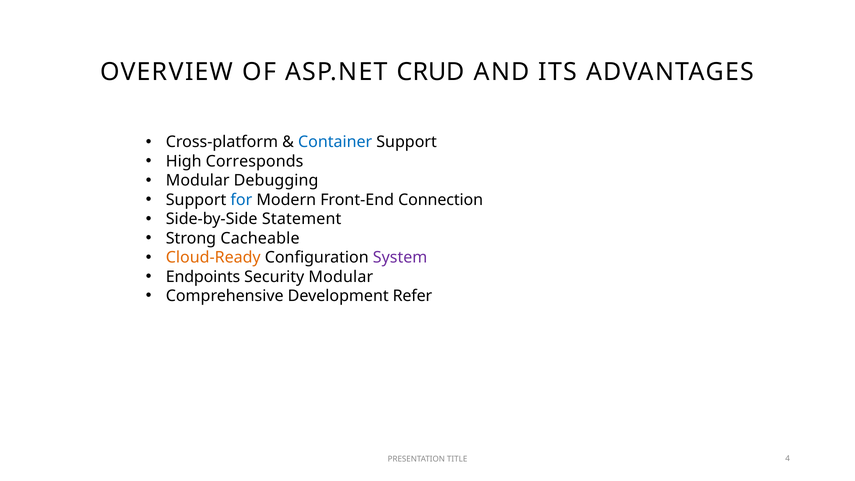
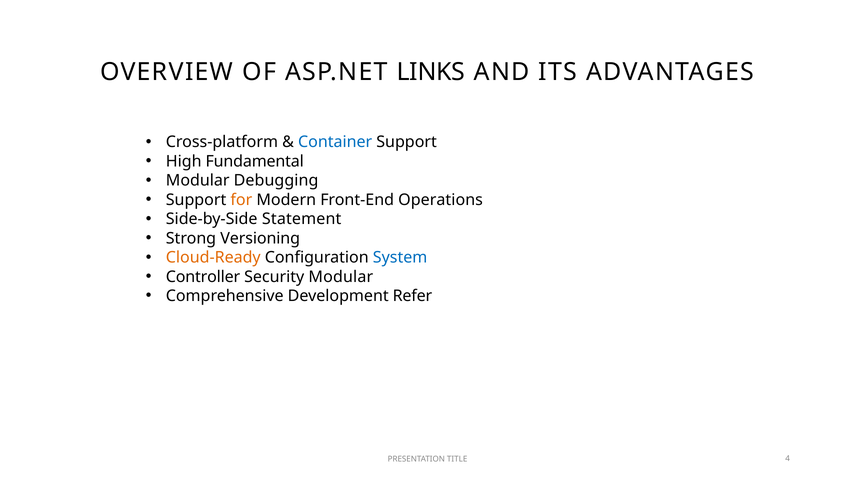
CRUD: CRUD -> LINKS (431, 72)
Corresponds: Corresponds -> Fundamental (255, 161)
for colour: blue -> orange (241, 200)
Connection: Connection -> Operations (441, 200)
Cacheable: Cacheable -> Versioning (260, 238)
System colour: purple -> blue (400, 258)
Endpoints: Endpoints -> Controller (203, 277)
